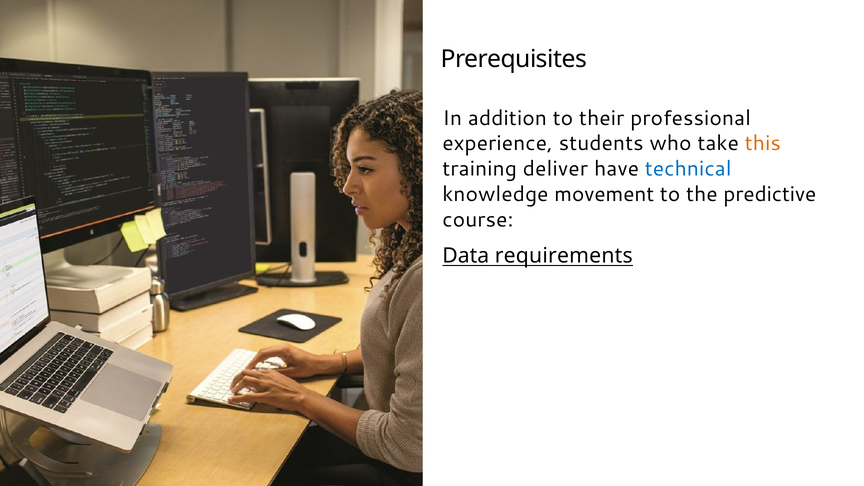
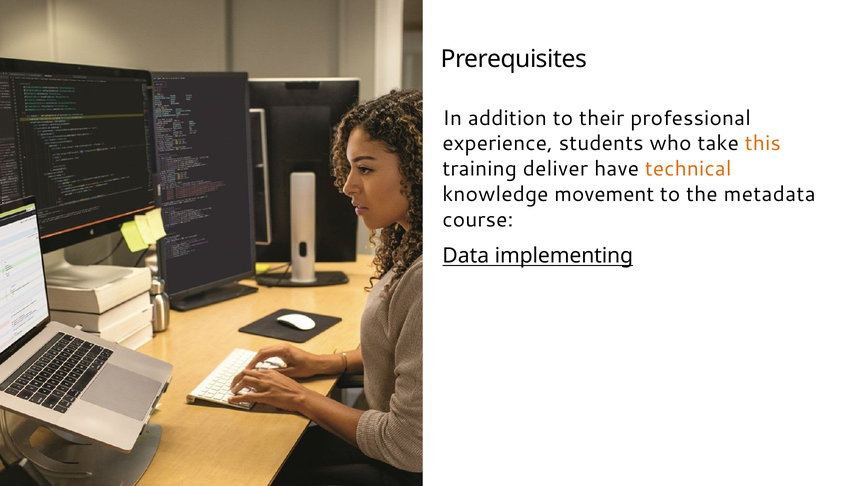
technical colour: blue -> orange (688, 169)
predictive: predictive -> metadata (770, 194)
requirements: requirements -> implementing (564, 256)
